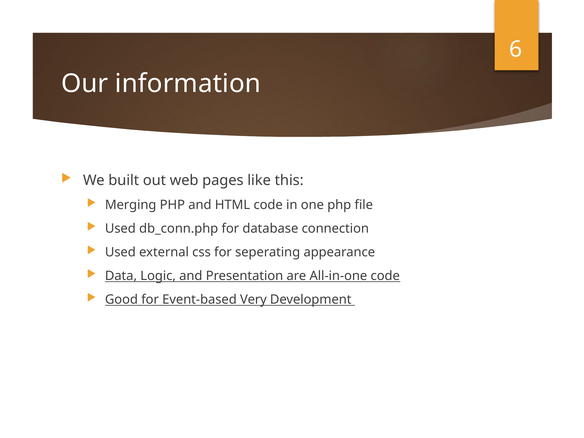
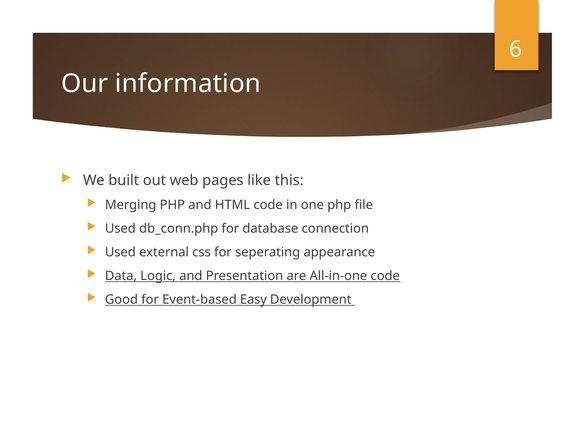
Very: Very -> Easy (253, 300)
